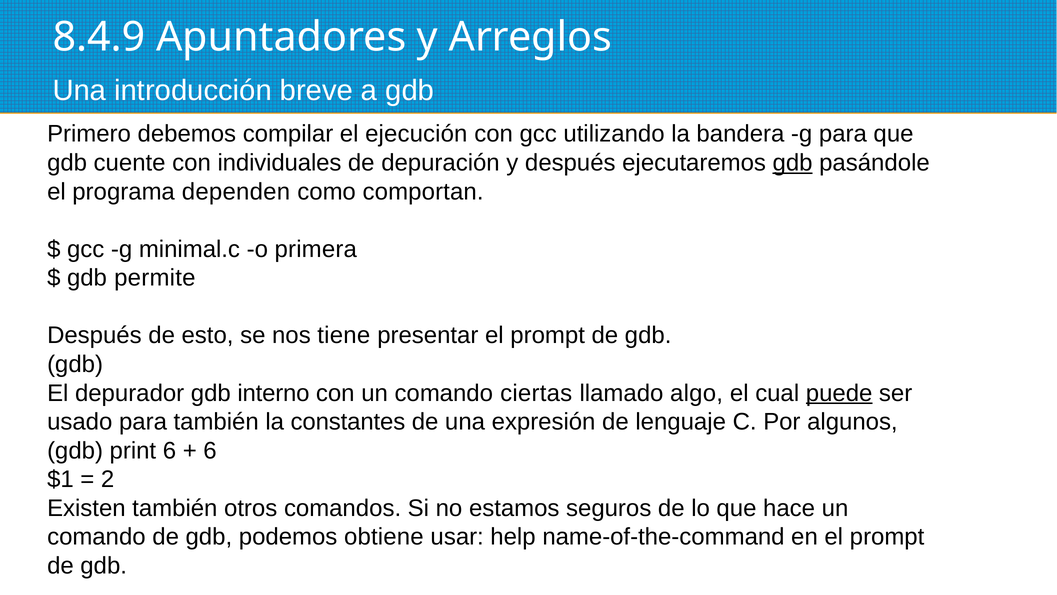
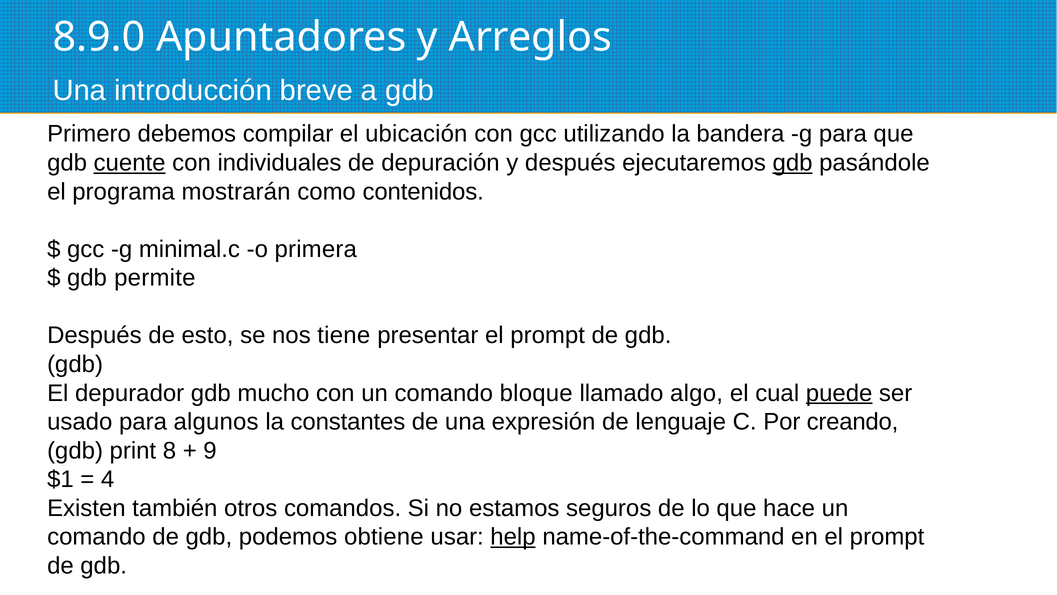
8.4.9: 8.4.9 -> 8.9.0 (99, 37)
ejecución: ejecución -> ubicación (416, 134)
cuente underline: none -> present (130, 163)
dependen: dependen -> mostrarán (236, 192)
comportan: comportan -> contenidos (423, 192)
interno: interno -> mucho (273, 393)
ciertas: ciertas -> bloque (536, 393)
para también: también -> algunos (216, 422)
algunos: algunos -> creando (852, 422)
print 6: 6 -> 8 (170, 450)
6: 6 -> 9 (210, 450)
2: 2 -> 4 (108, 479)
help underline: none -> present (513, 537)
